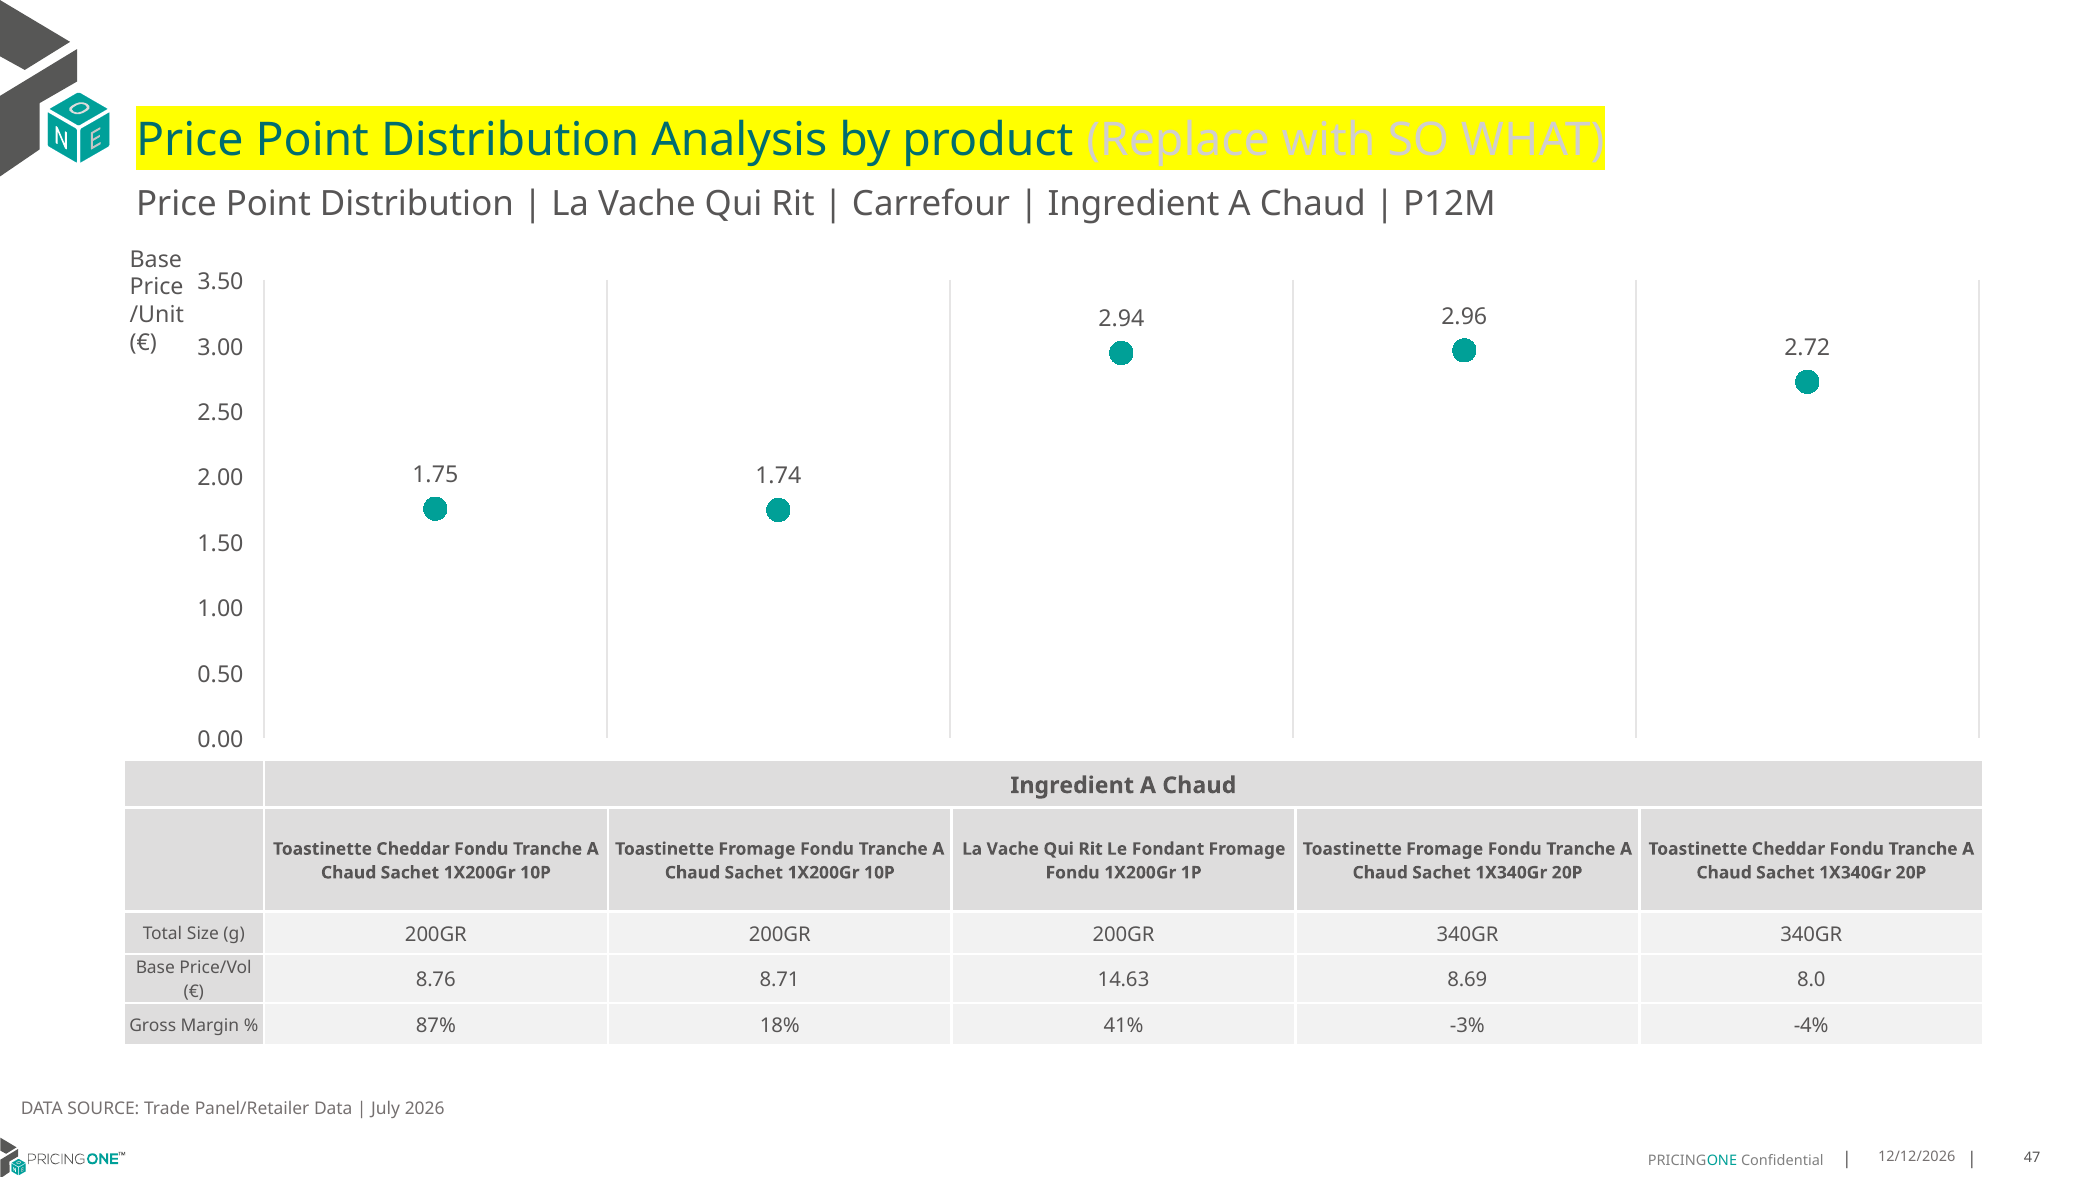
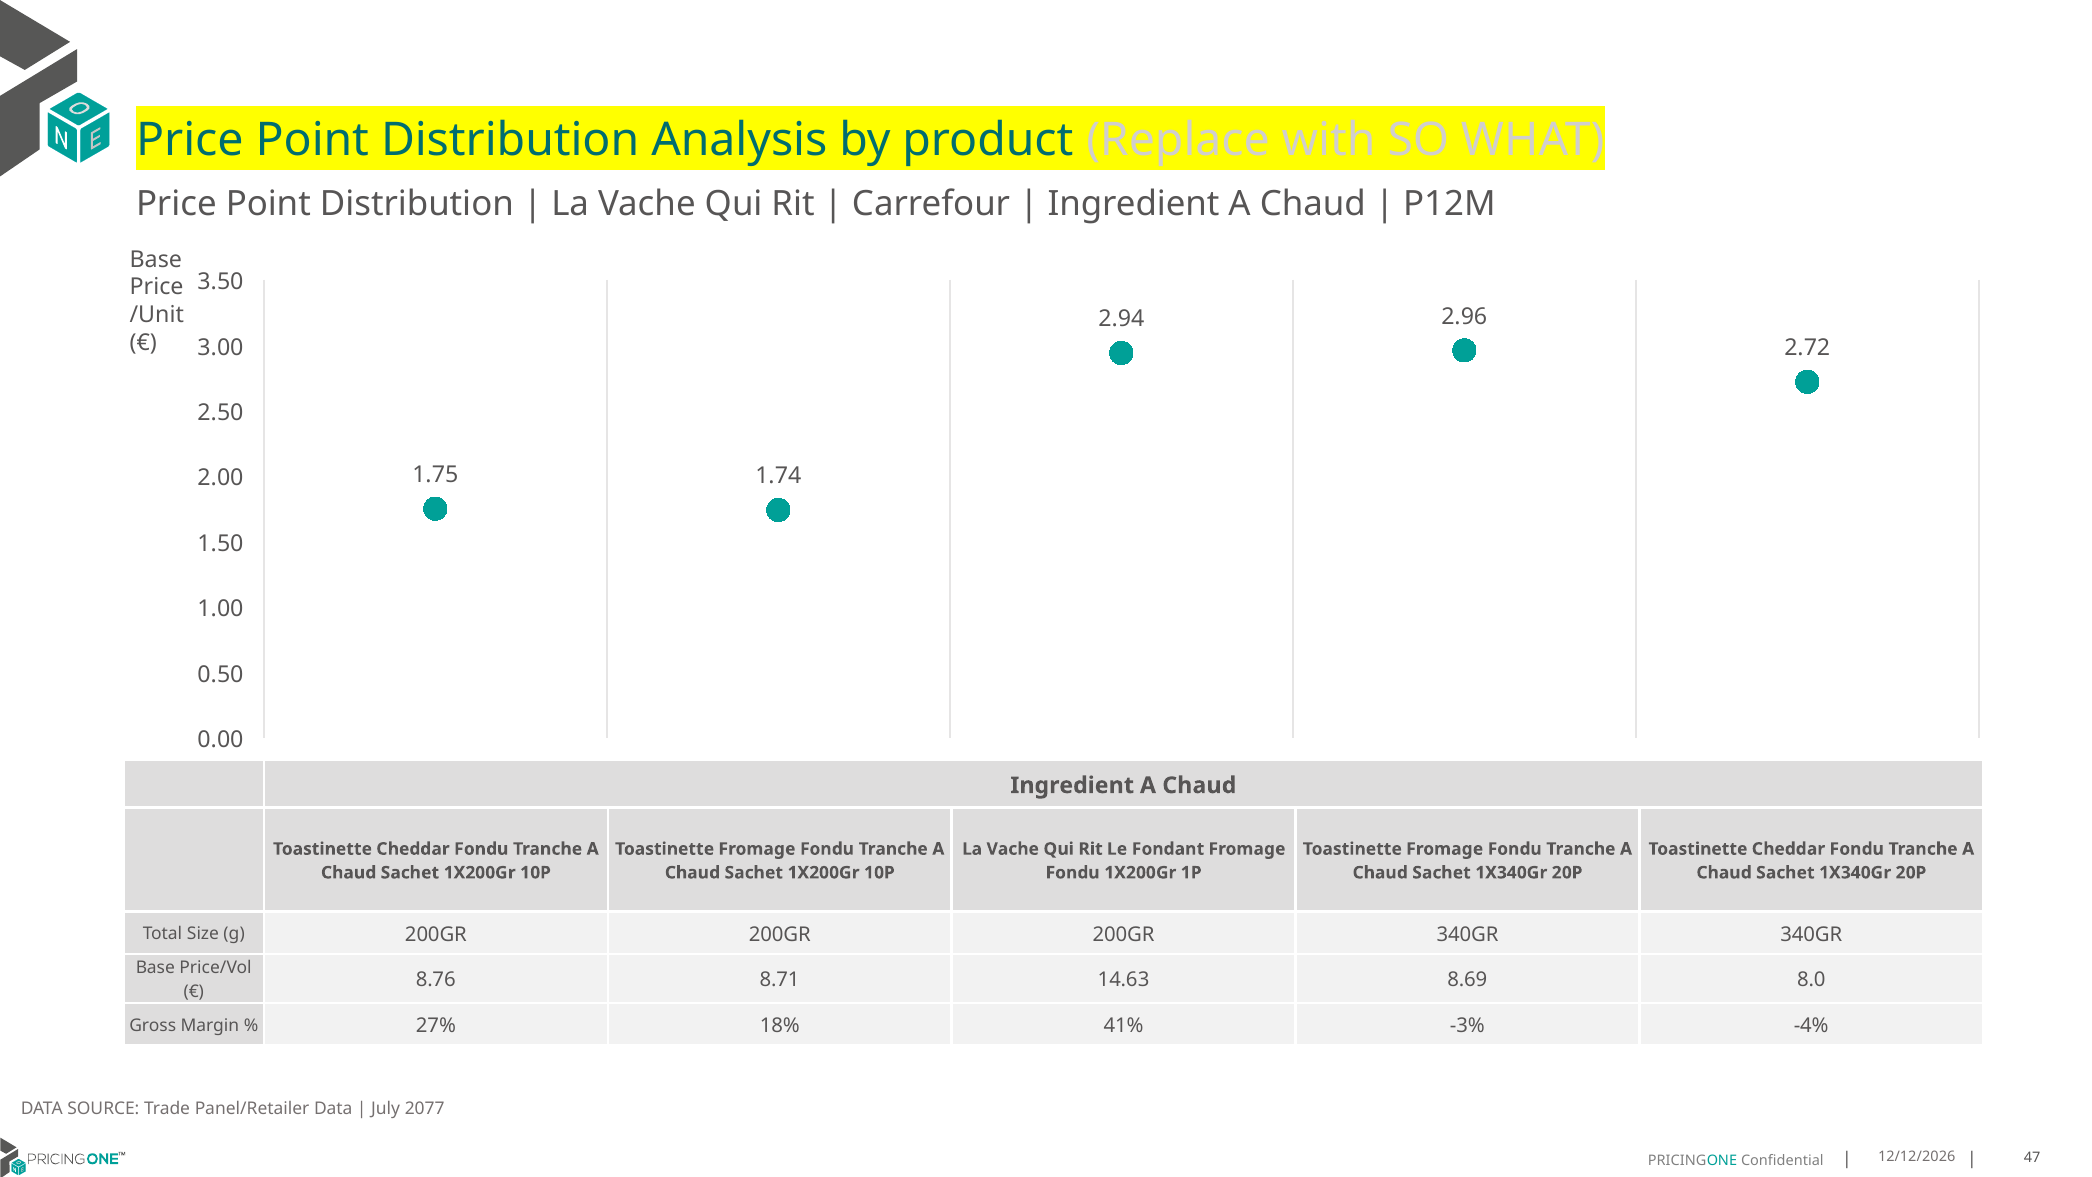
87%: 87% -> 27% (436, 1026)
2026: 2026 -> 2077 (425, 1108)
